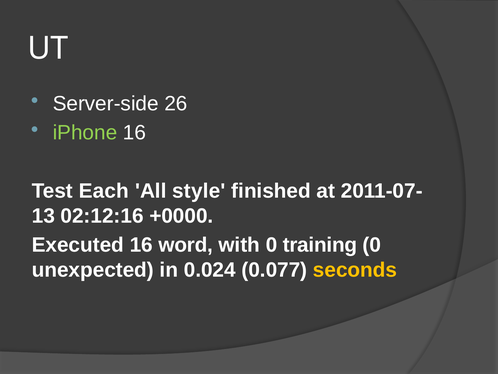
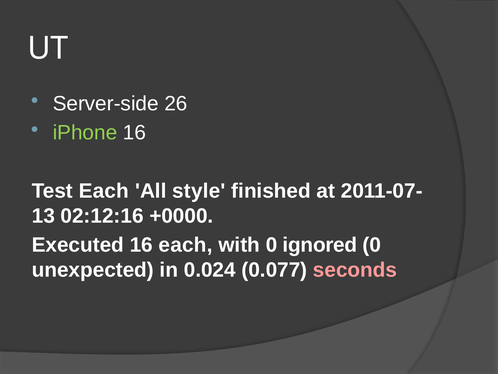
16 word: word -> each (186, 245)
training: training -> ignored (320, 245)
seconds colour: yellow -> pink (355, 270)
